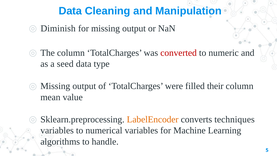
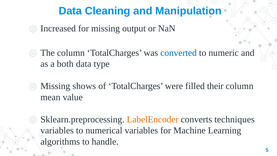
Diminish: Diminish -> Increased (58, 28)
converted colour: red -> blue (179, 53)
seed: seed -> both (65, 64)
output: output -> shows (84, 86)
